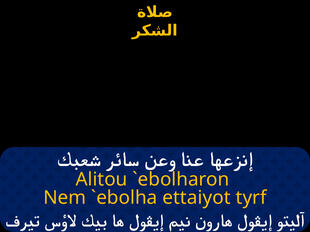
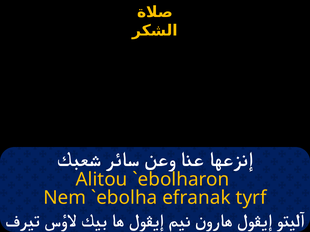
ettaiyot: ettaiyot -> efranak (196, 198)
